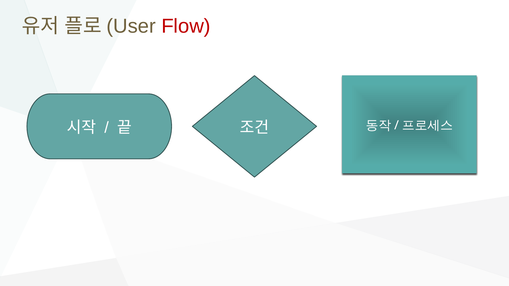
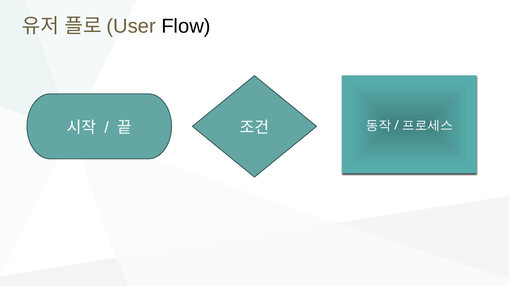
Flow colour: red -> black (186, 26)
